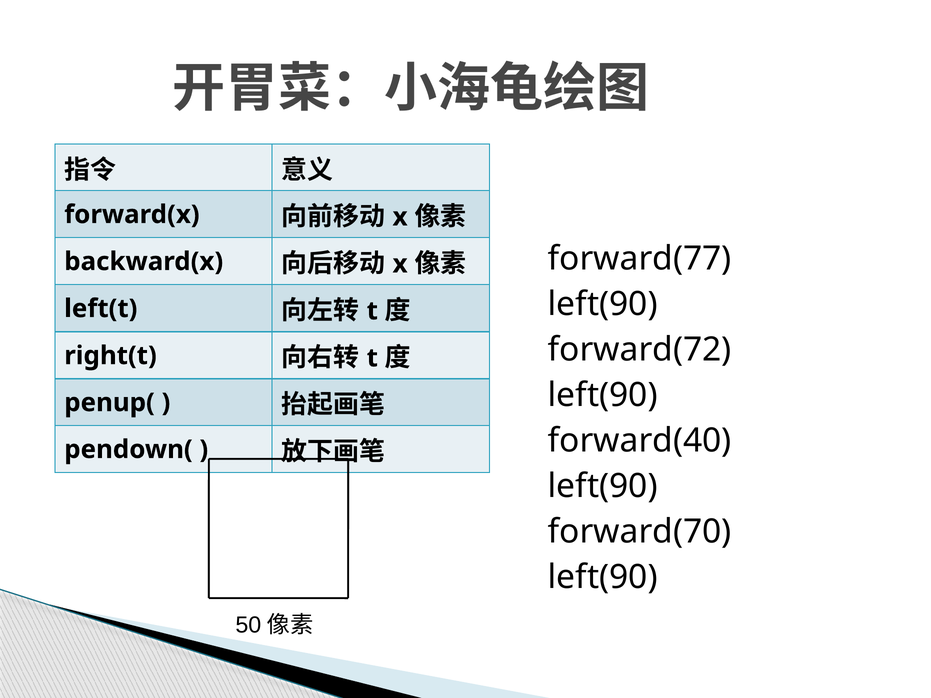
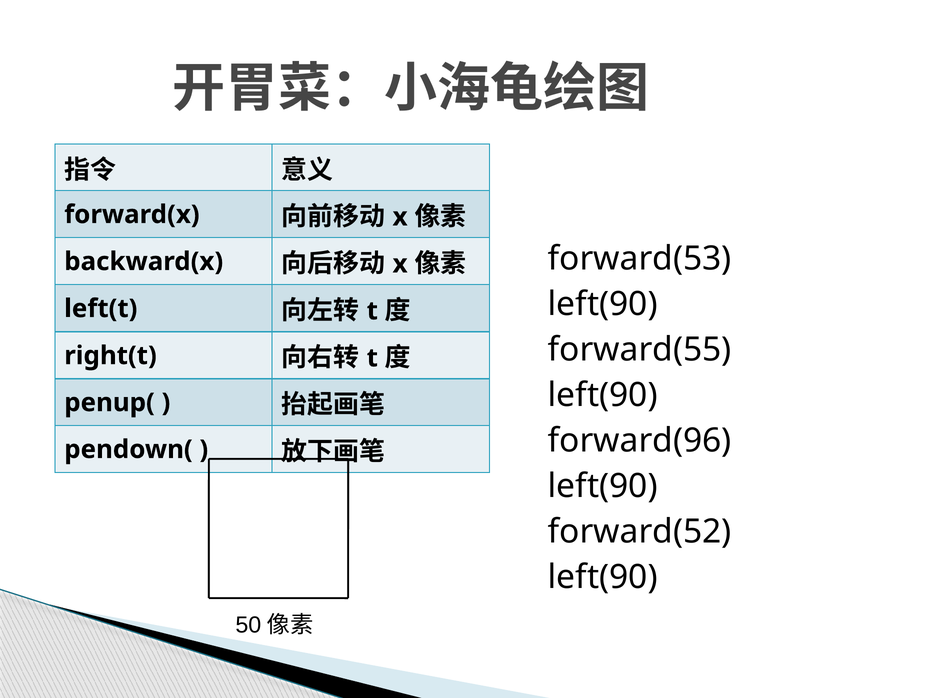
forward(77: forward(77 -> forward(53 (640, 259)
forward(72: forward(72 -> forward(55 (640, 350)
forward(40: forward(40 -> forward(96 (640, 441)
forward(70: forward(70 -> forward(52 (640, 532)
